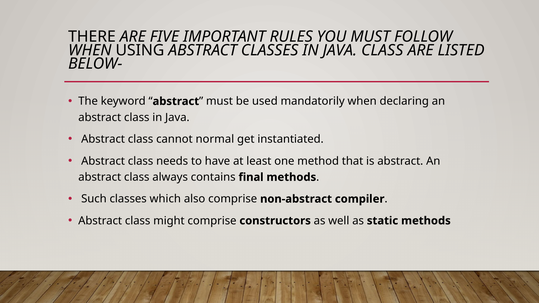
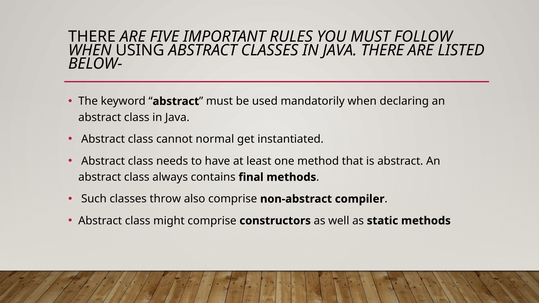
JAVA CLASS: CLASS -> THERE (382, 50)
which: which -> throw (165, 199)
